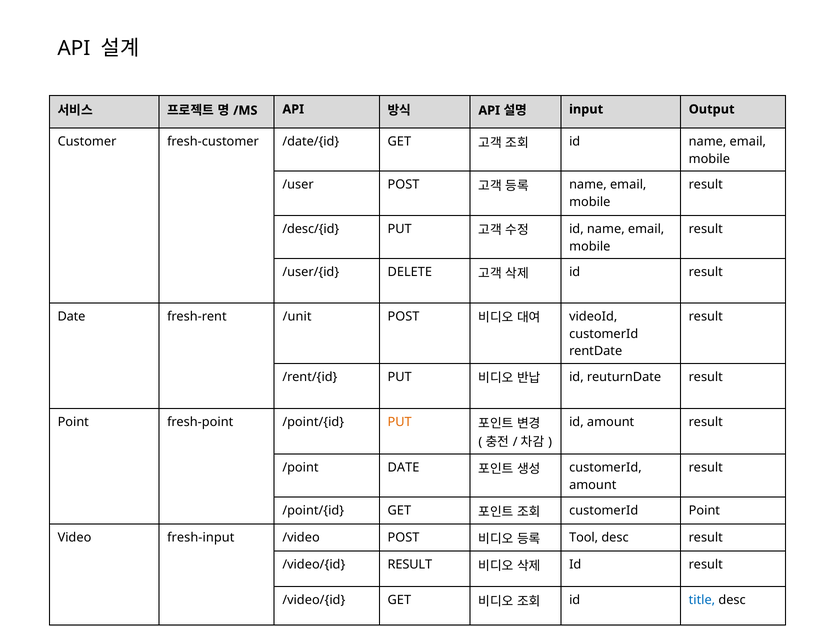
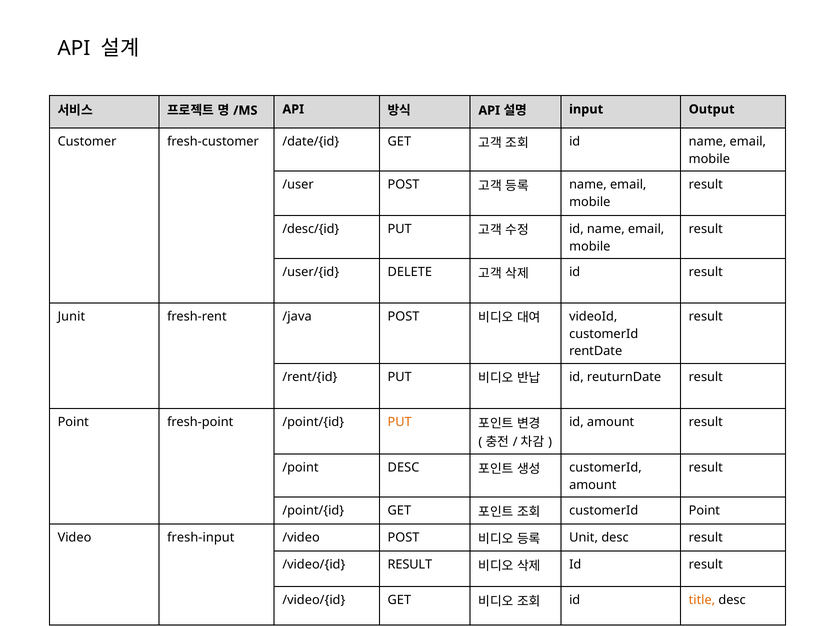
Date: Date -> Junit (71, 317)
/unit: /unit -> /java (297, 317)
/point DATE: DATE -> DESC (403, 468)
Tool: Tool -> Unit (584, 538)
title colour: blue -> orange (702, 600)
